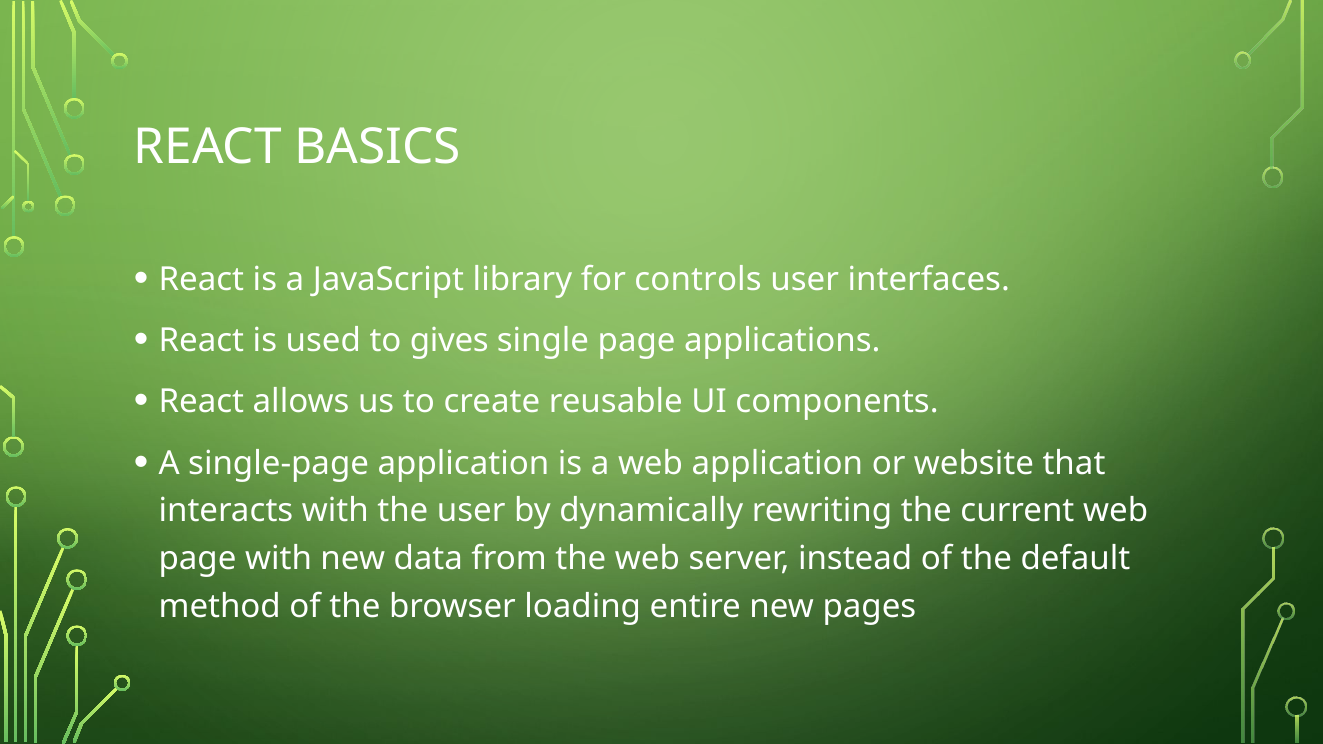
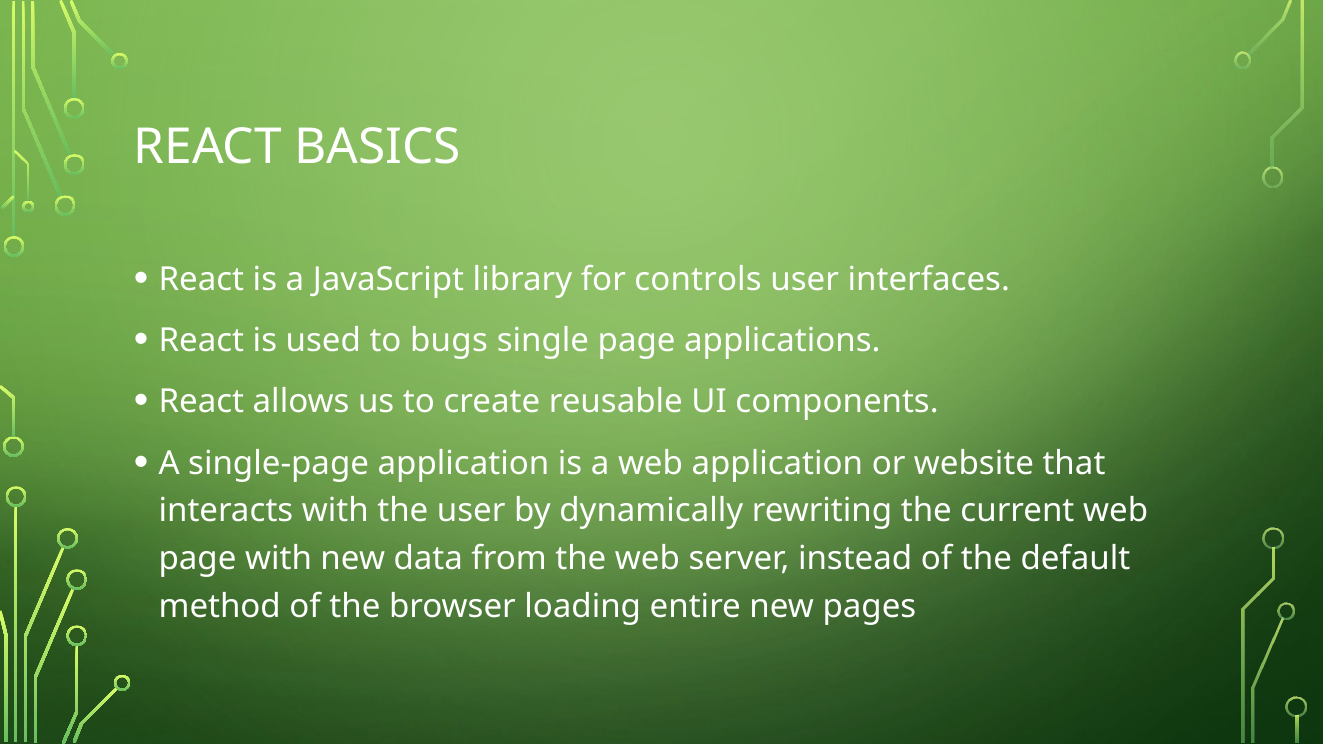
gives: gives -> bugs (449, 341)
